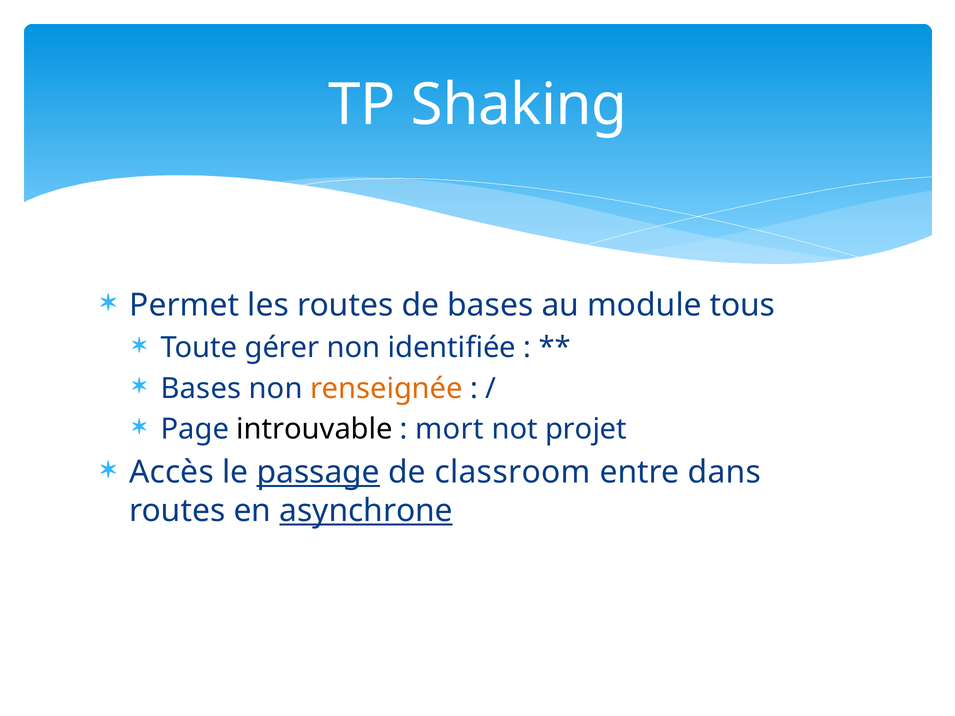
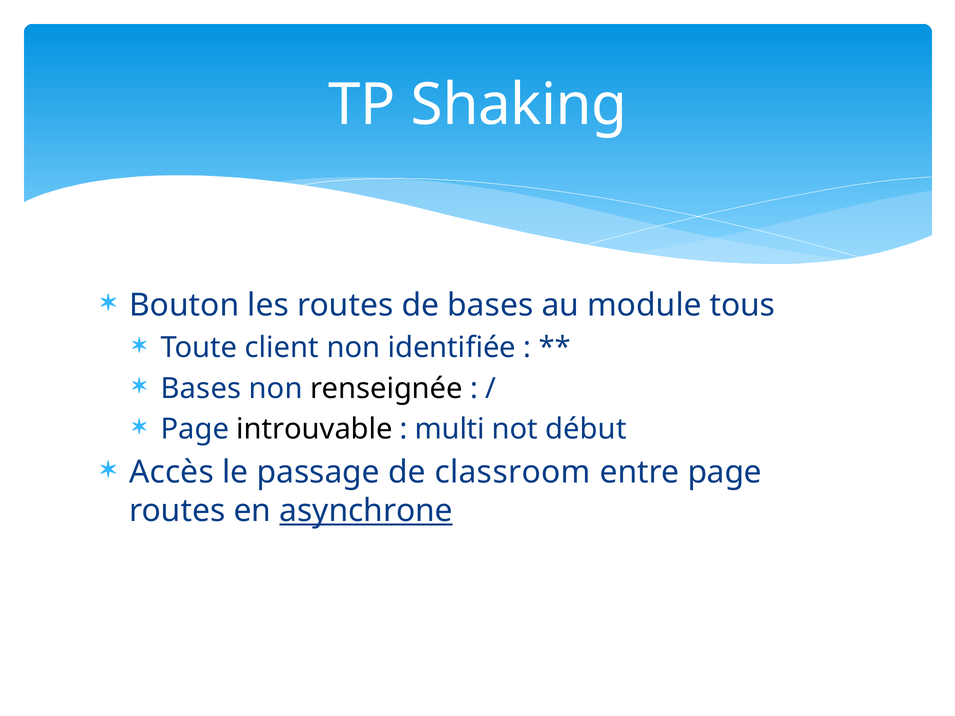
Permet: Permet -> Bouton (184, 306)
gérer: gérer -> client (282, 348)
renseignée colour: orange -> black (386, 389)
mort: mort -> multi (450, 429)
projet: projet -> début (586, 429)
passage underline: present -> none (318, 473)
entre dans: dans -> page (725, 473)
